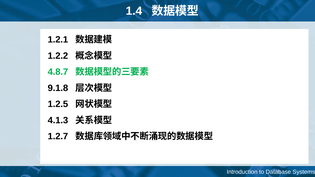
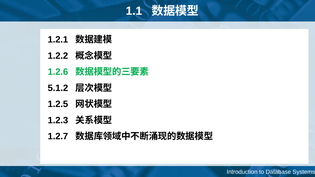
1.4: 1.4 -> 1.1 (134, 11)
4.8.7: 4.8.7 -> 1.2.6 (58, 72)
9.1.8: 9.1.8 -> 5.1.2 (58, 88)
4.1.3: 4.1.3 -> 1.2.3 (58, 120)
